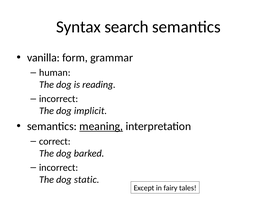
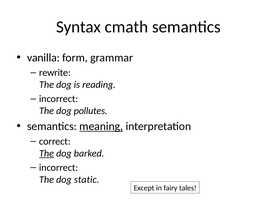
search: search -> cmath (126, 27)
human: human -> rewrite (55, 73)
implicit: implicit -> pollutes (91, 111)
The underline: none -> present (47, 153)
